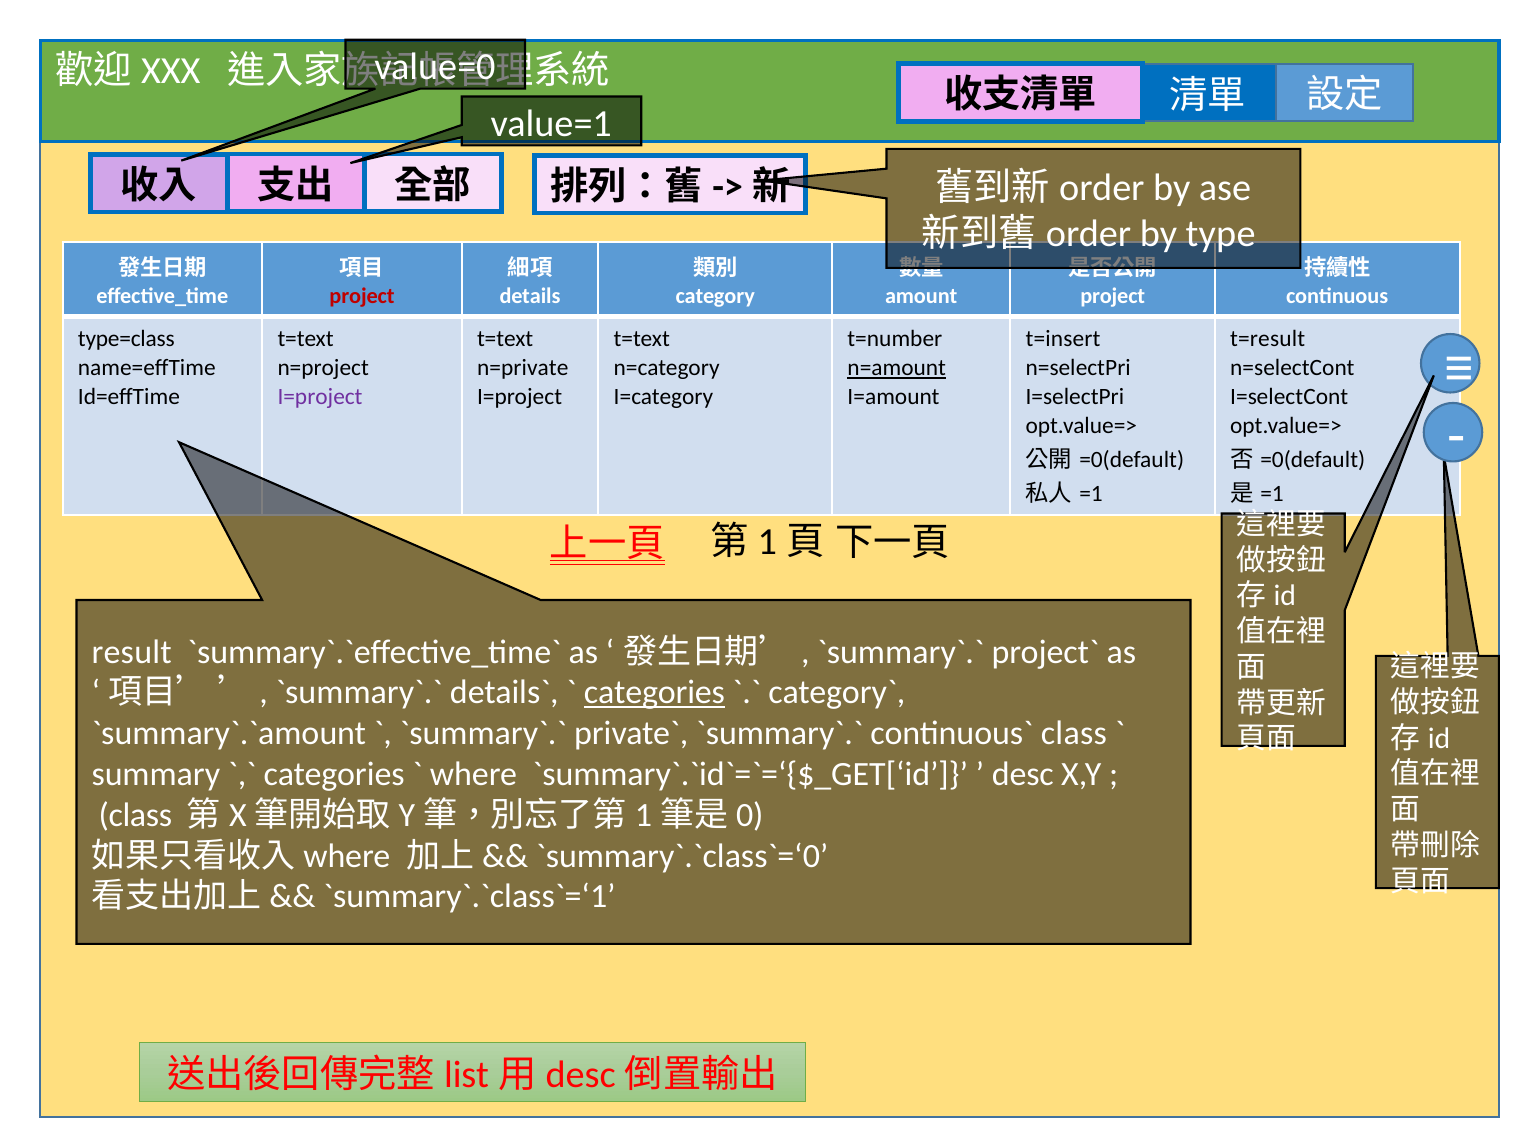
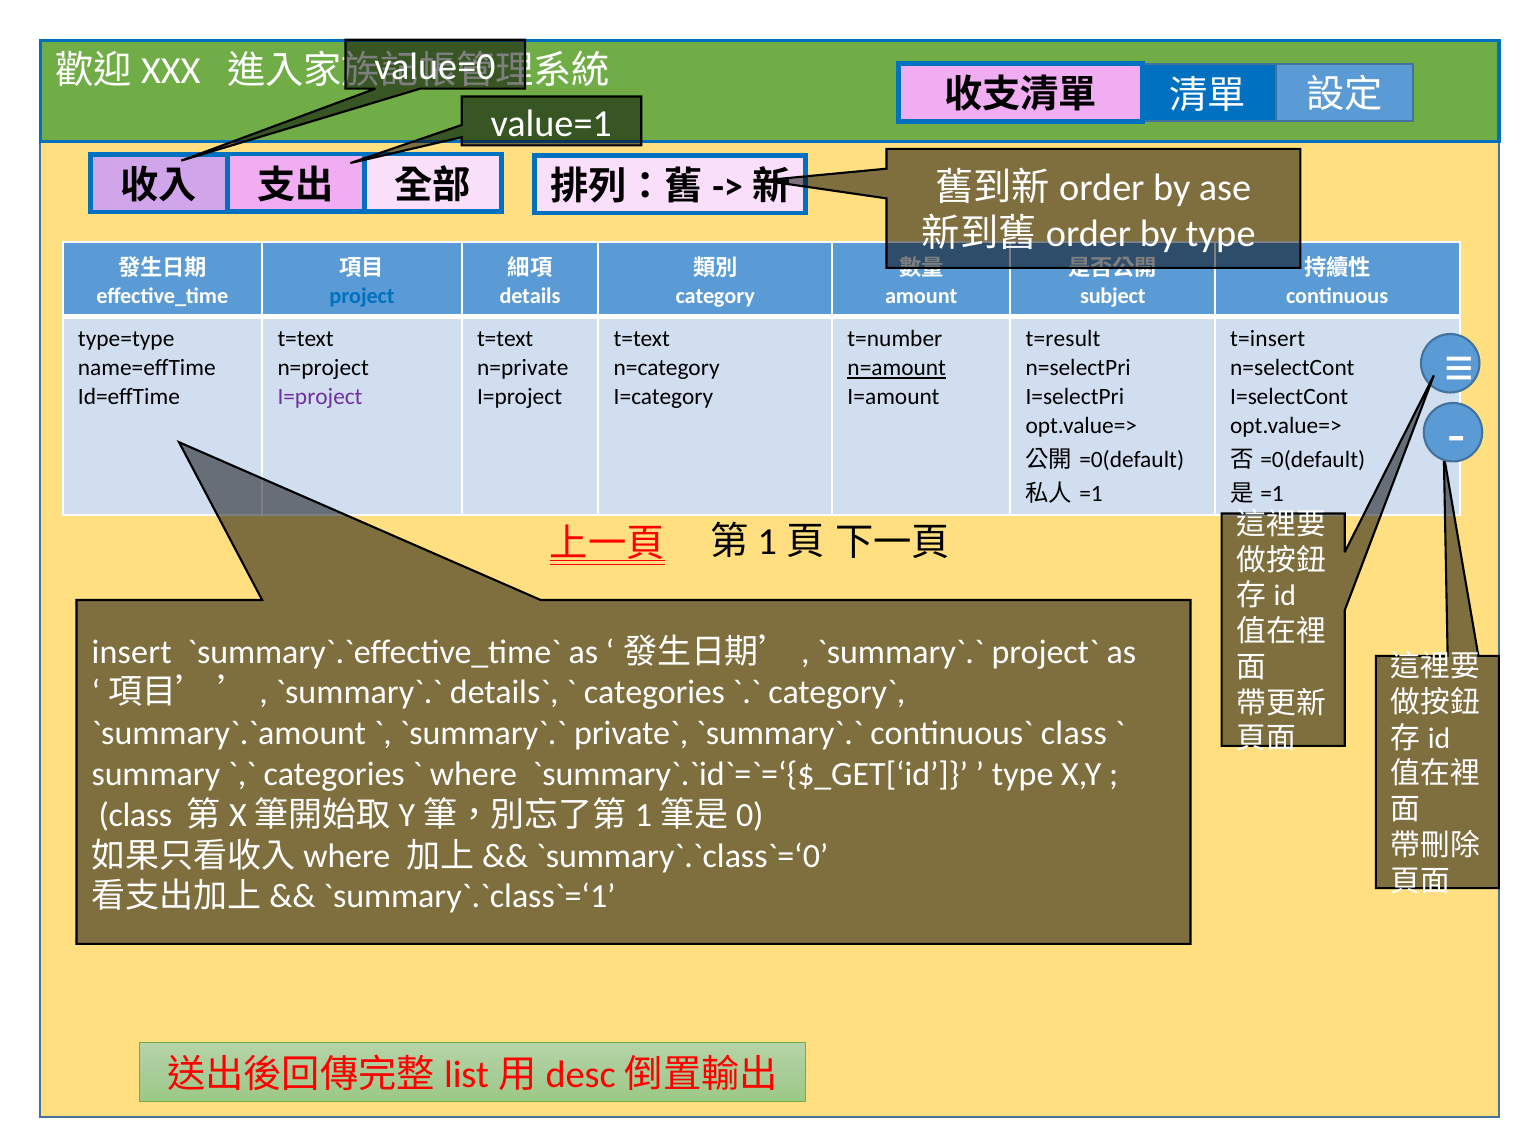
project colour: red -> blue (362, 296)
project: project -> subject (1113, 296)
type=class: type=class -> type=type (126, 339)
t=insert: t=insert -> t=result (1063, 339)
t=result: t=result -> t=insert (1268, 339)
result: result -> insert (132, 652)
categories underline: present -> none (654, 693)
desc: desc -> type (1023, 774)
